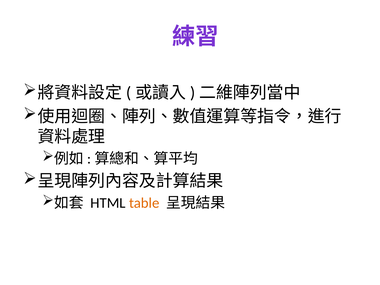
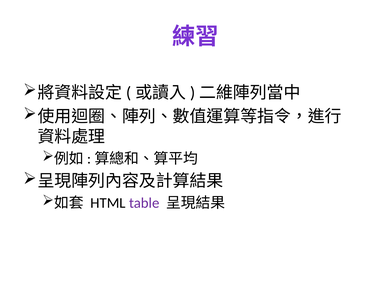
table colour: orange -> purple (144, 203)
